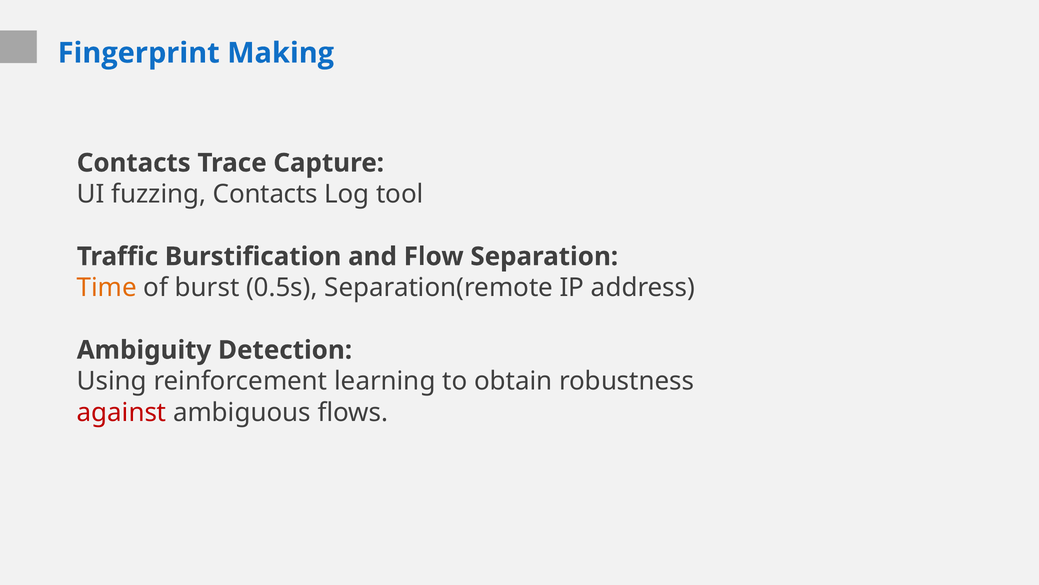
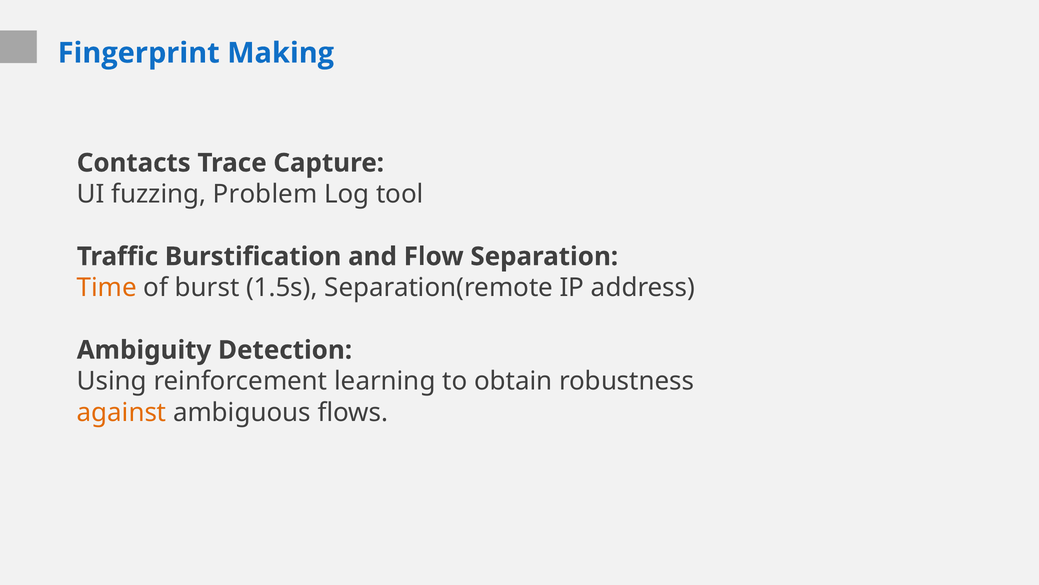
fuzzing Contacts: Contacts -> Problem (265, 194)
0.5s: 0.5s -> 1.5s (282, 288)
against colour: red -> orange (122, 412)
